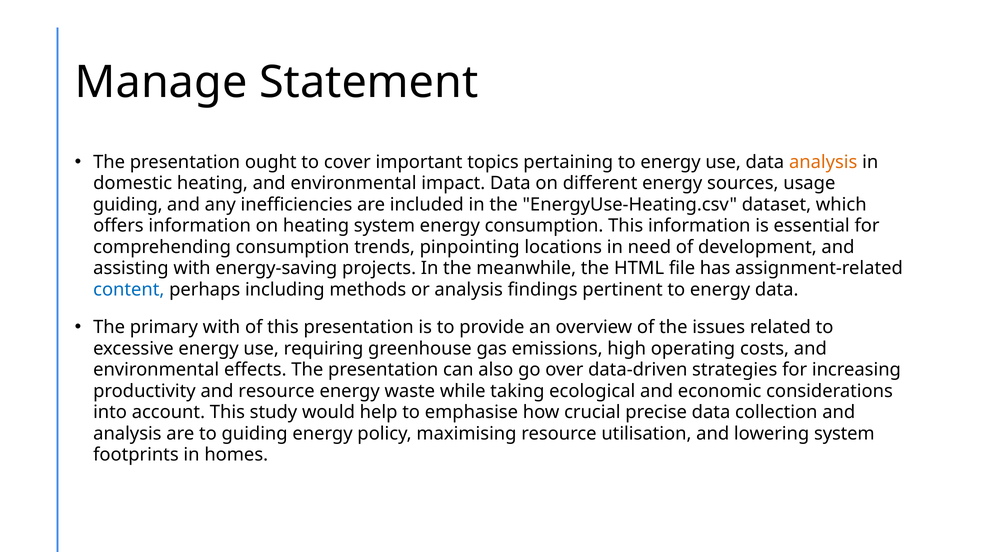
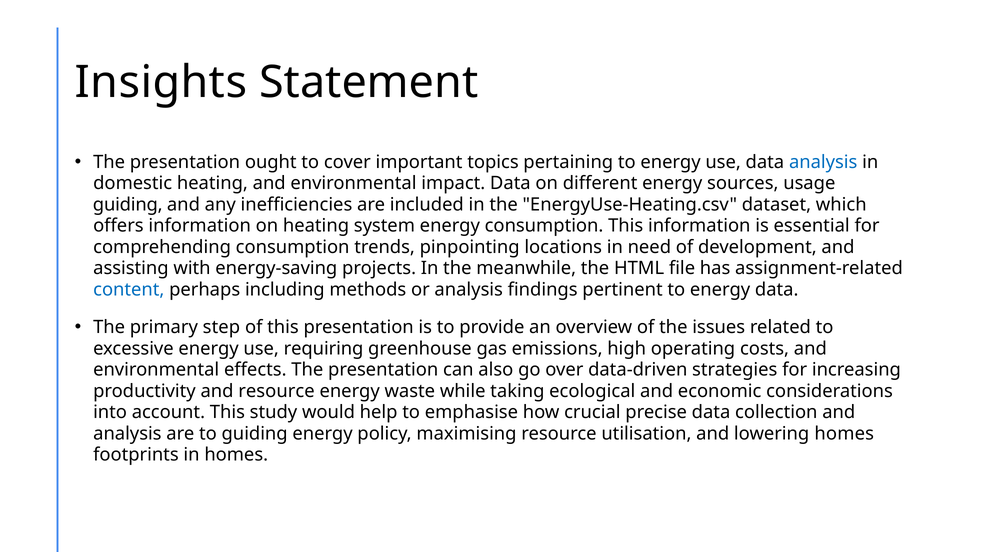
Manage: Manage -> Insights (161, 82)
analysis colour: orange -> blue (823, 162)
primary with: with -> step (221, 327)
lowering system: system -> homes (844, 433)
